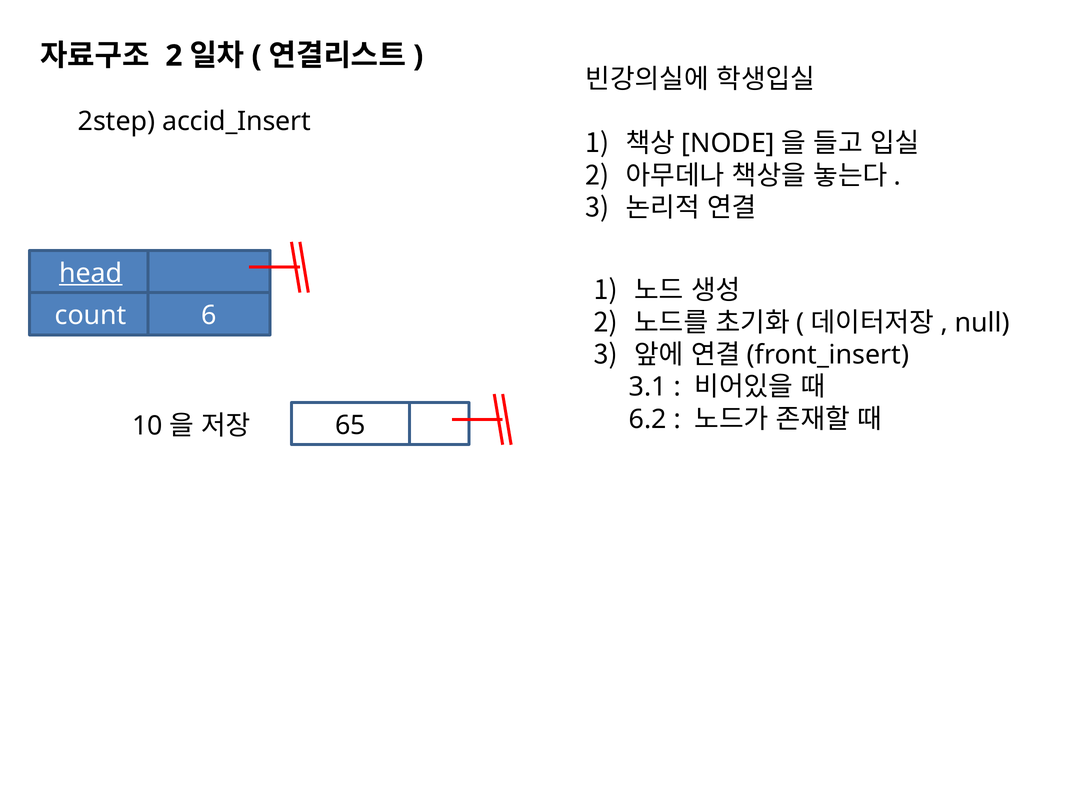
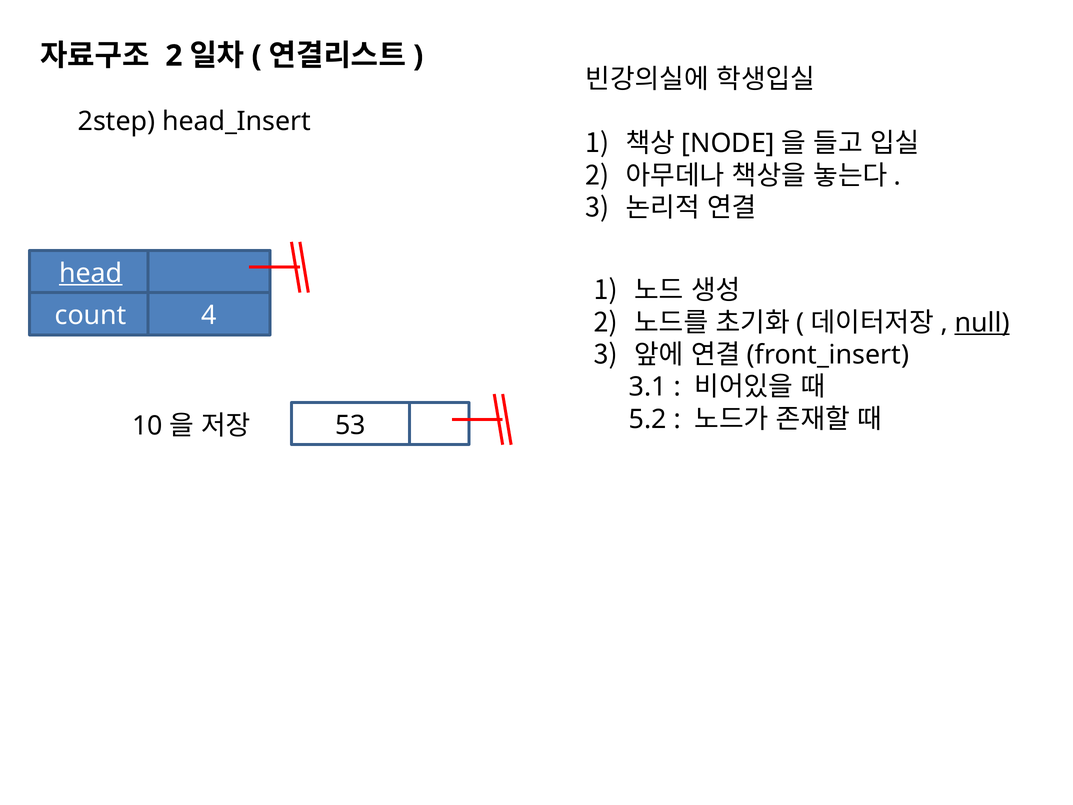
accid_Insert: accid_Insert -> head_Insert (237, 121)
6: 6 -> 4 (209, 315)
null underline: none -> present (982, 323)
6.2: 6.2 -> 5.2 (648, 419)
65: 65 -> 53 (351, 425)
